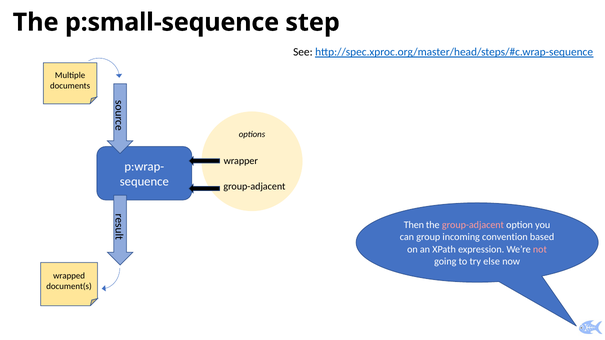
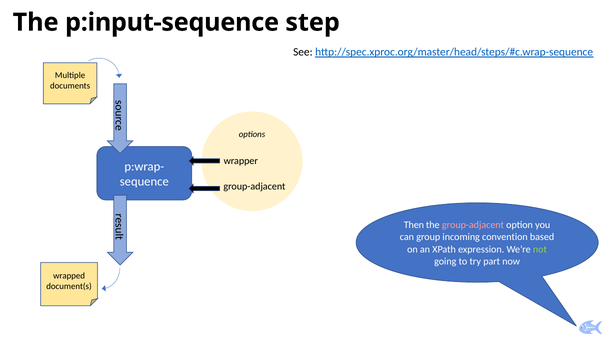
p:small-sequence: p:small-sequence -> p:input-sequence (172, 22)
not colour: pink -> light green (540, 249)
else: else -> part (492, 262)
